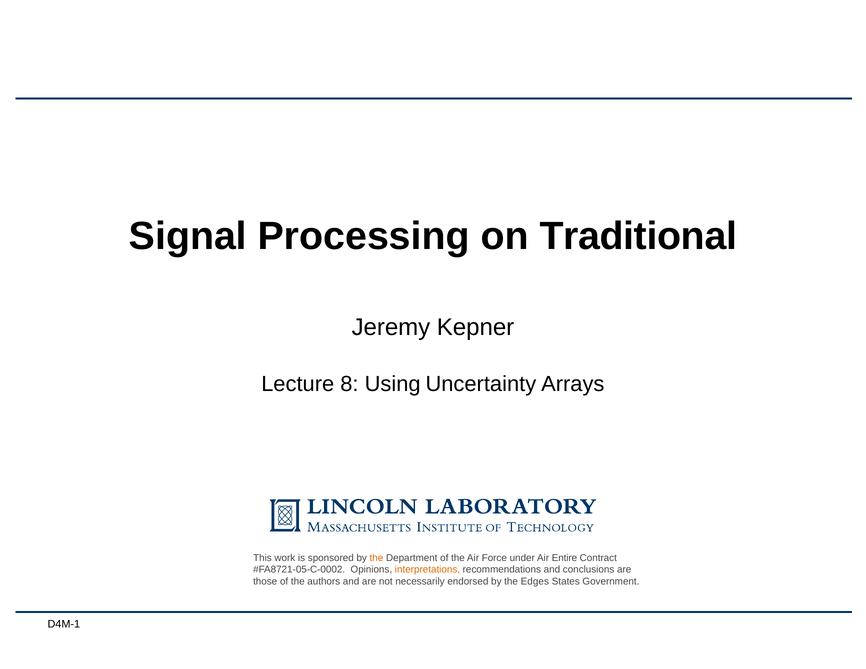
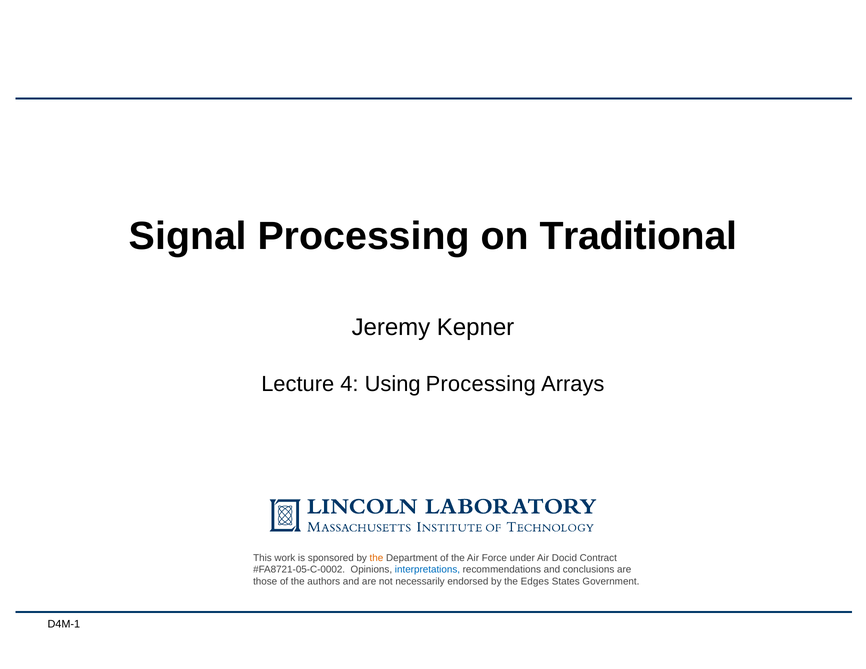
8: 8 -> 4 (349, 384)
Using Uncertainty: Uncertainty -> Processing (481, 384)
Entire: Entire -> Docid (564, 558)
interpretations colour: orange -> blue (427, 570)
